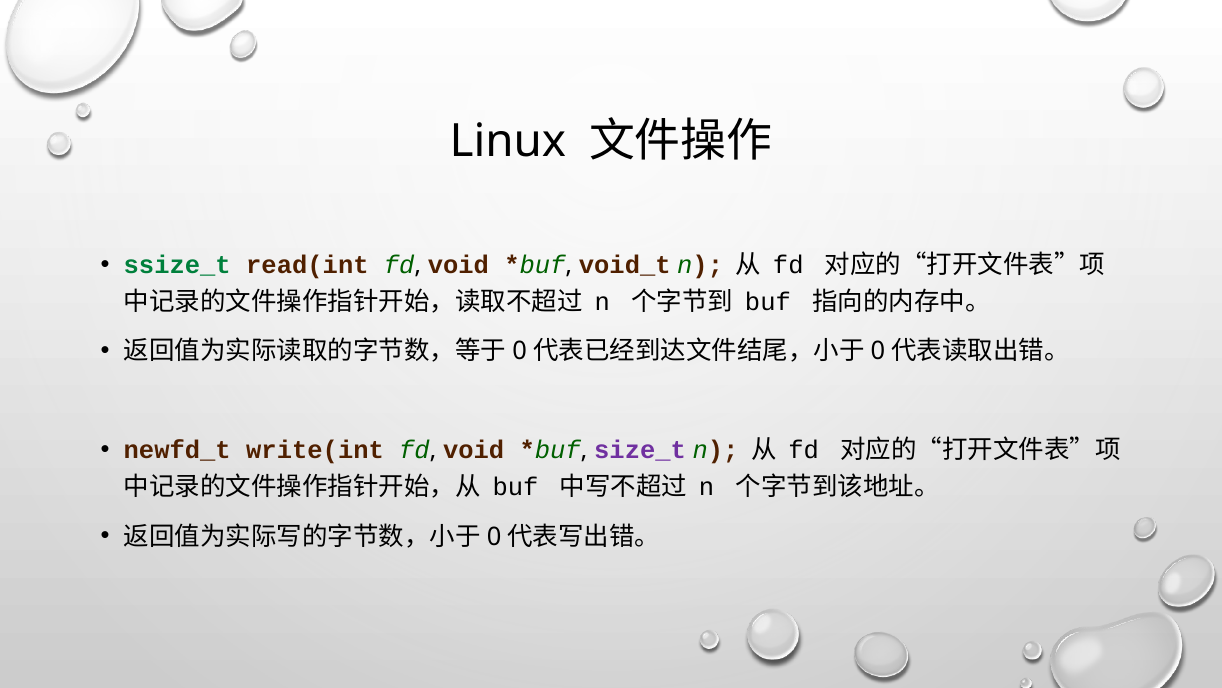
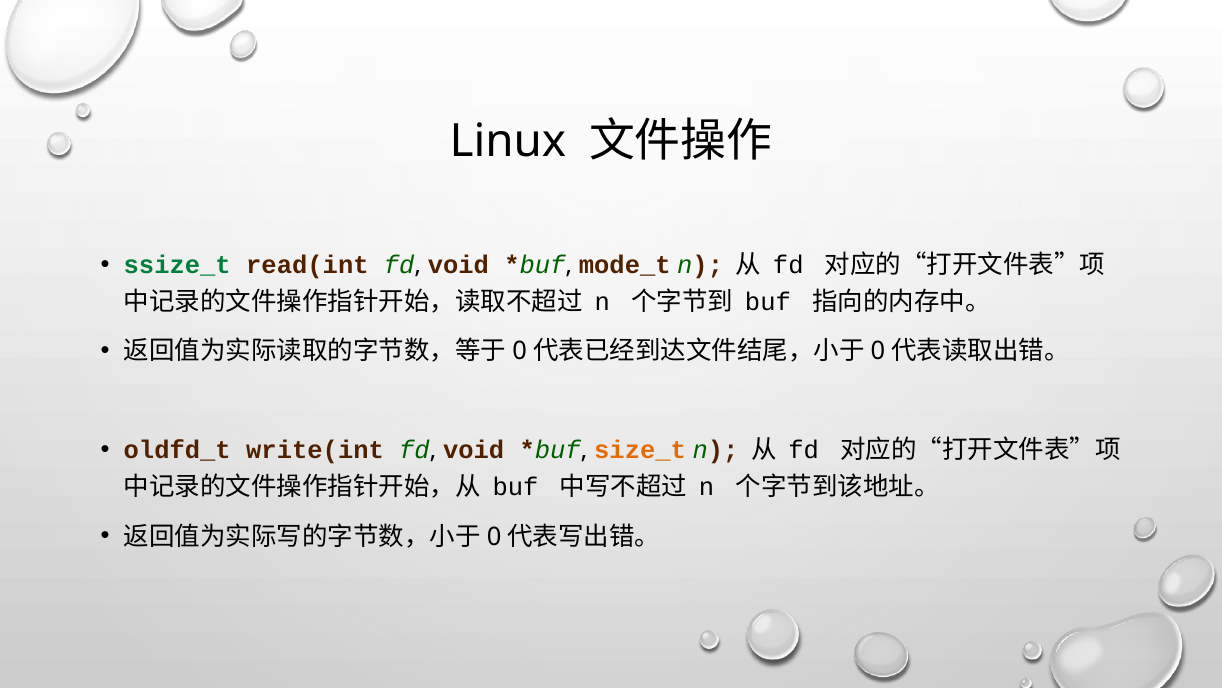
void_t: void_t -> mode_t (625, 265)
newfd_t: newfd_t -> oldfd_t (177, 450)
size_t colour: purple -> orange (640, 450)
